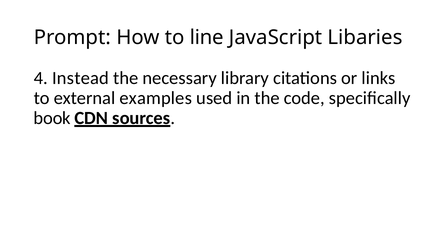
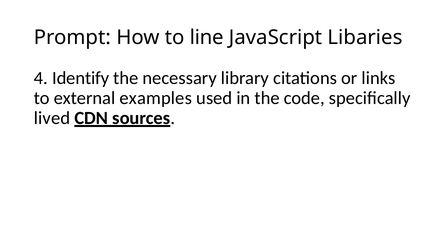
Instead: Instead -> Identify (81, 78)
book: book -> lived (52, 118)
